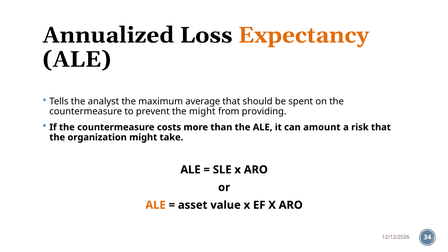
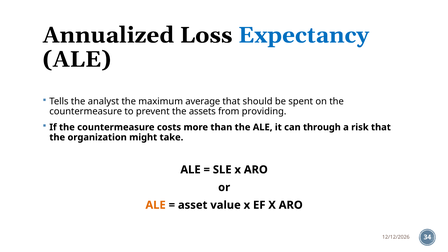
Expectancy colour: orange -> blue (304, 35)
the might: might -> assets (202, 112)
amount: amount -> through (322, 127)
